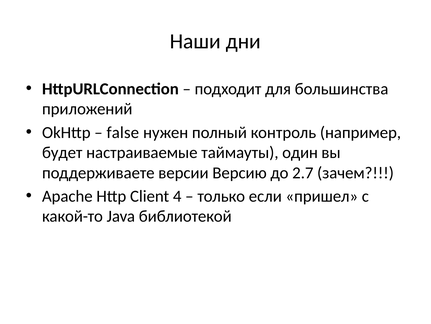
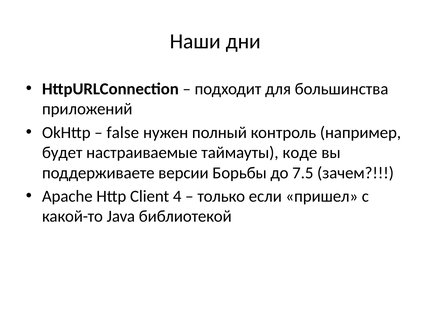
один: один -> коде (300, 152)
Версию: Версию -> Борьбы (240, 172)
2.7: 2.7 -> 7.5 (303, 172)
